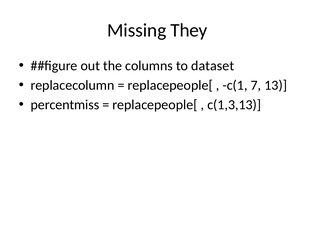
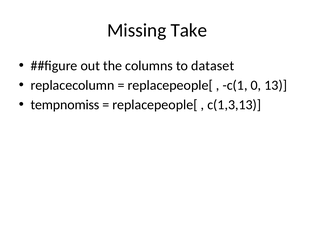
They: They -> Take (189, 30)
7: 7 -> 0 (256, 85)
percentmiss: percentmiss -> tempnomiss (65, 105)
